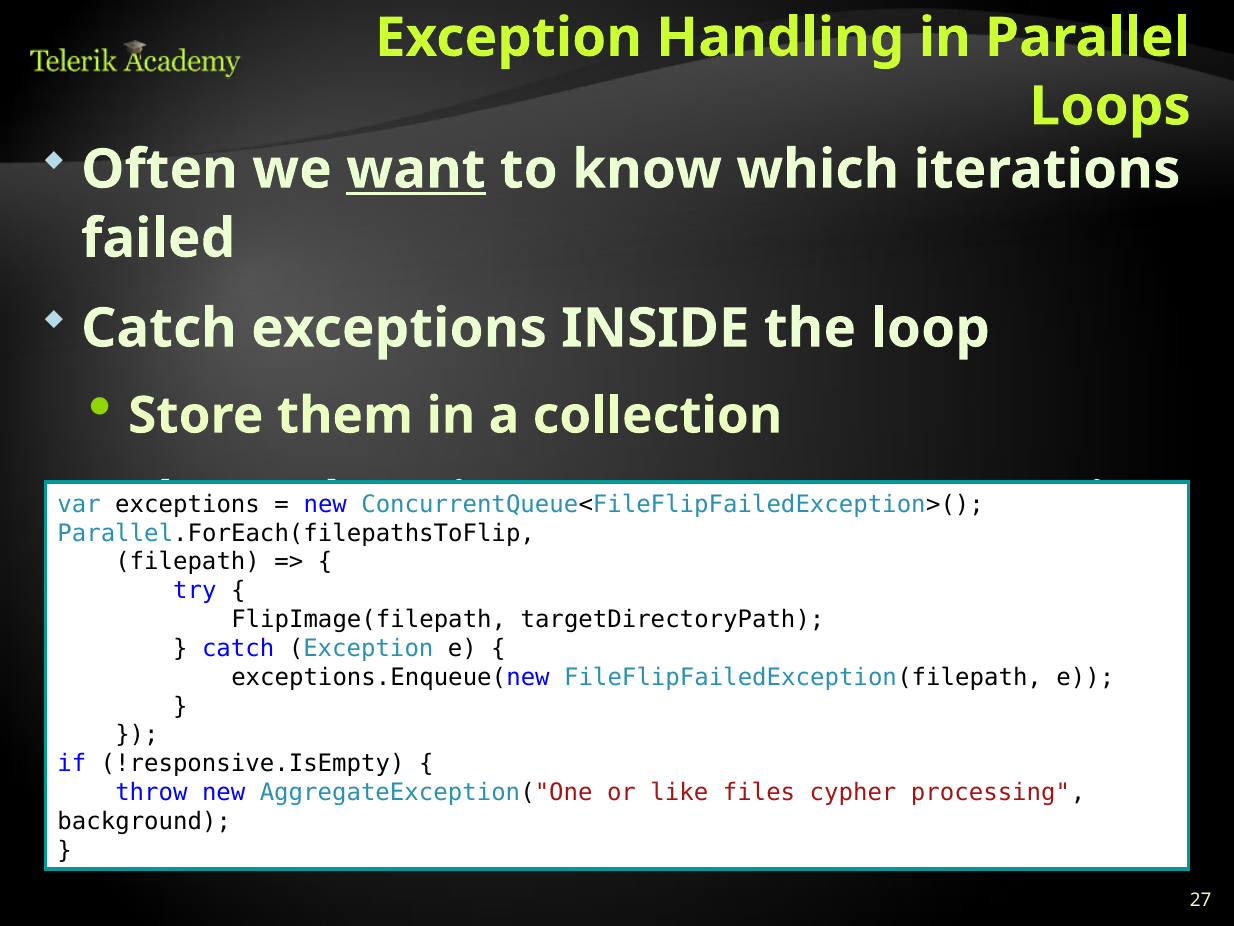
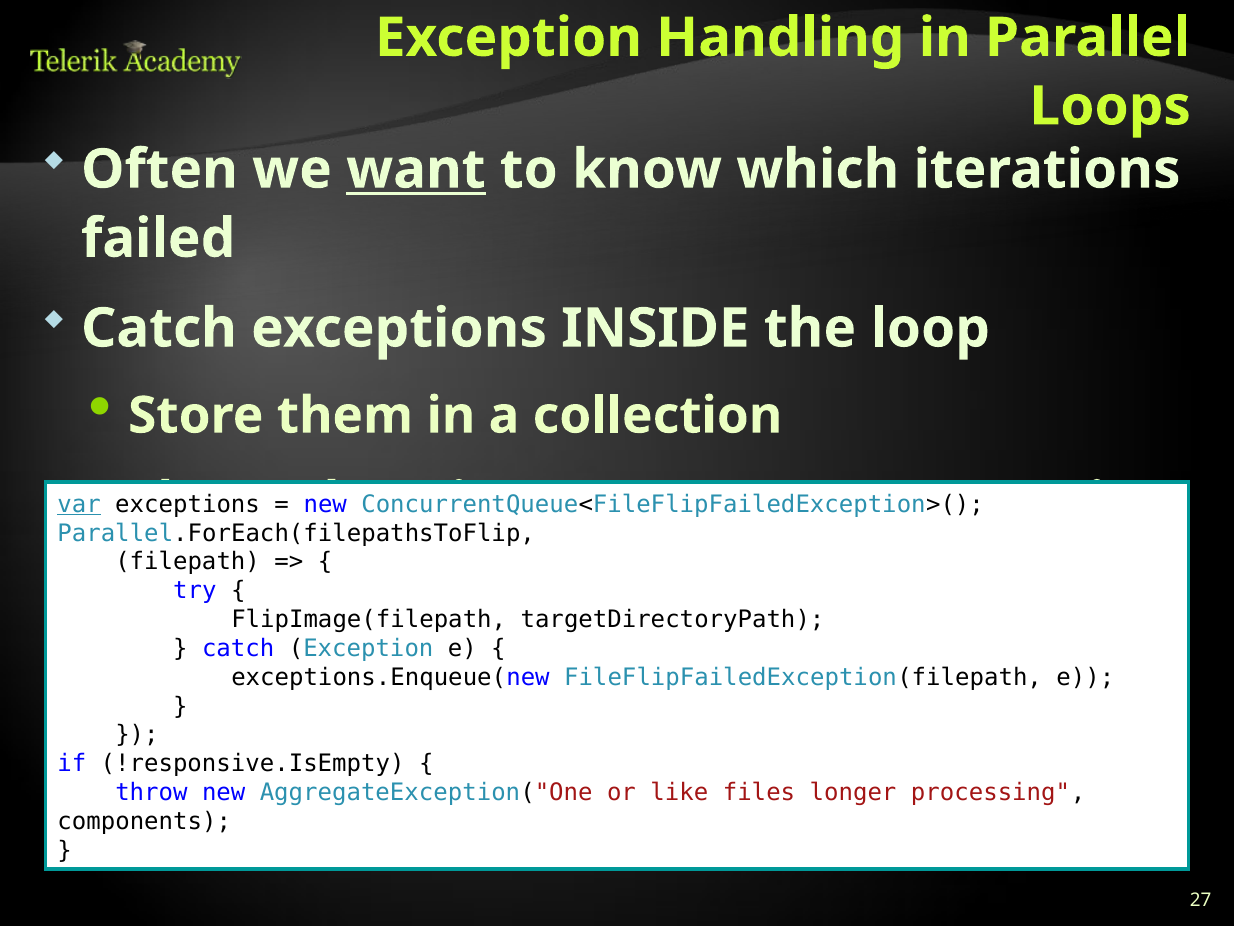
var underline: none -> present (79, 504)
cypher: cypher -> longer (853, 792)
background: background -> components (144, 821)
